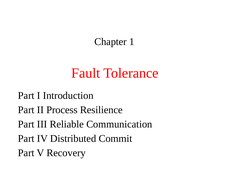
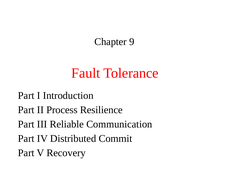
1: 1 -> 9 (132, 42)
